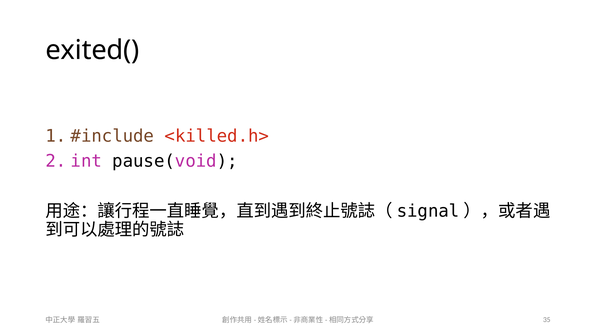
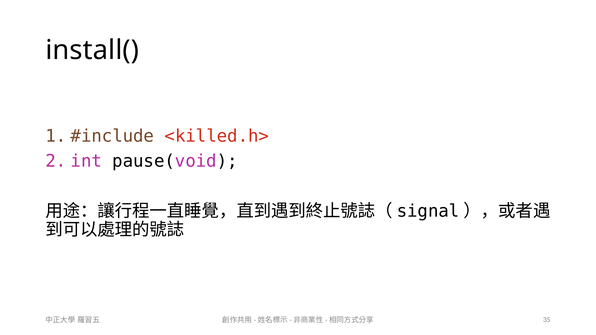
exited(: exited( -> install( (92, 50)
